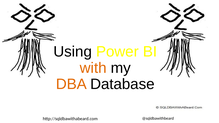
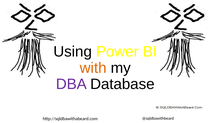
DBA colour: orange -> purple (71, 84)
